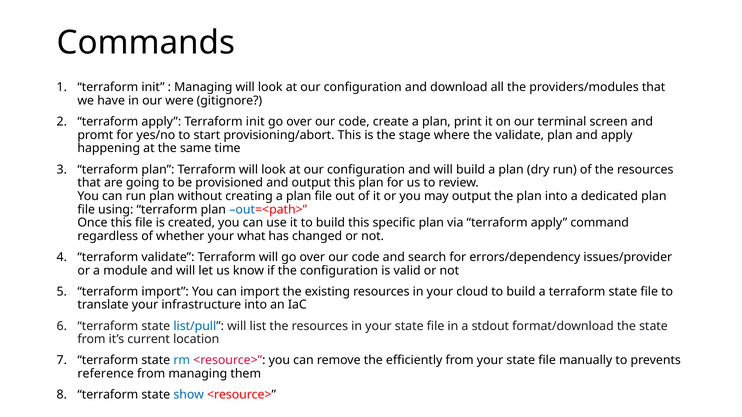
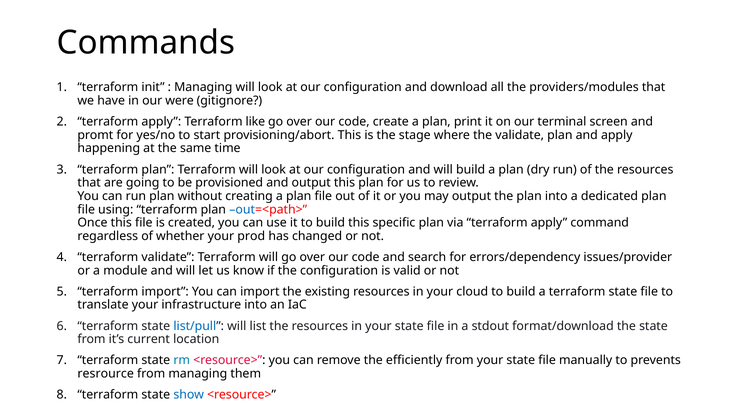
apply Terraform init: init -> like (255, 122)
what: what -> prod (251, 236)
reference: reference -> resrource (106, 374)
